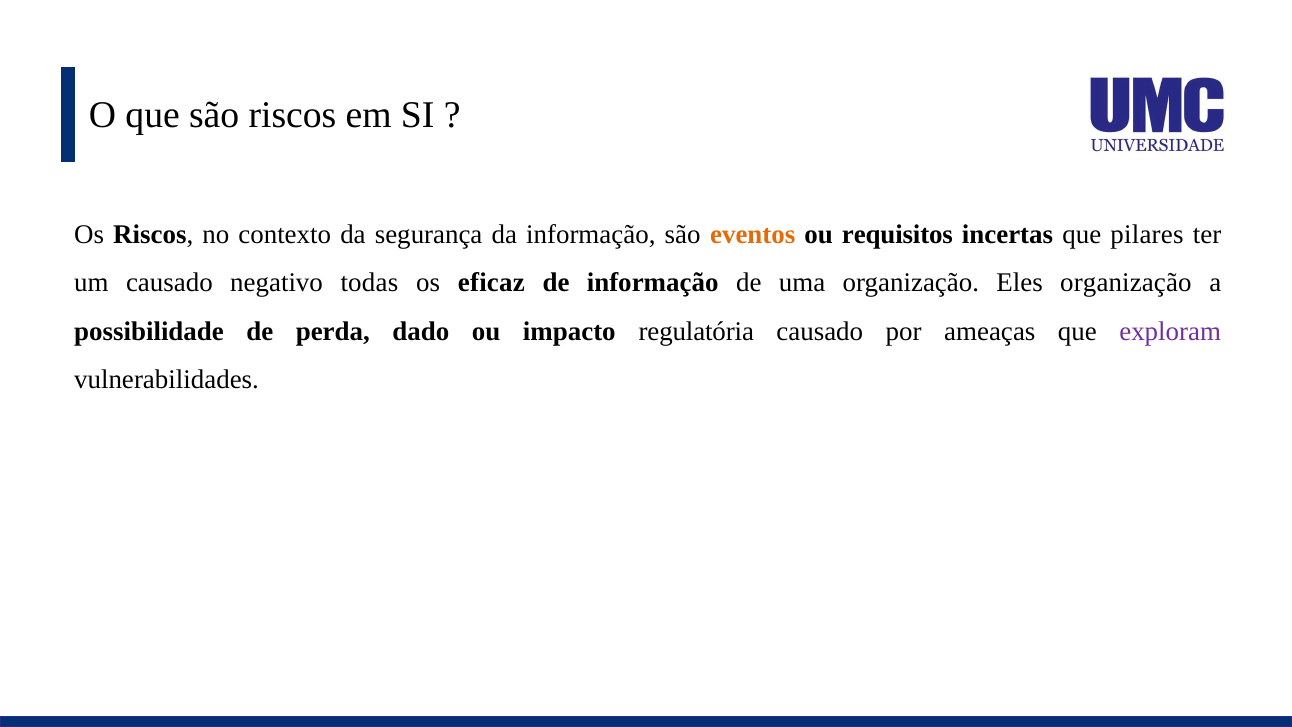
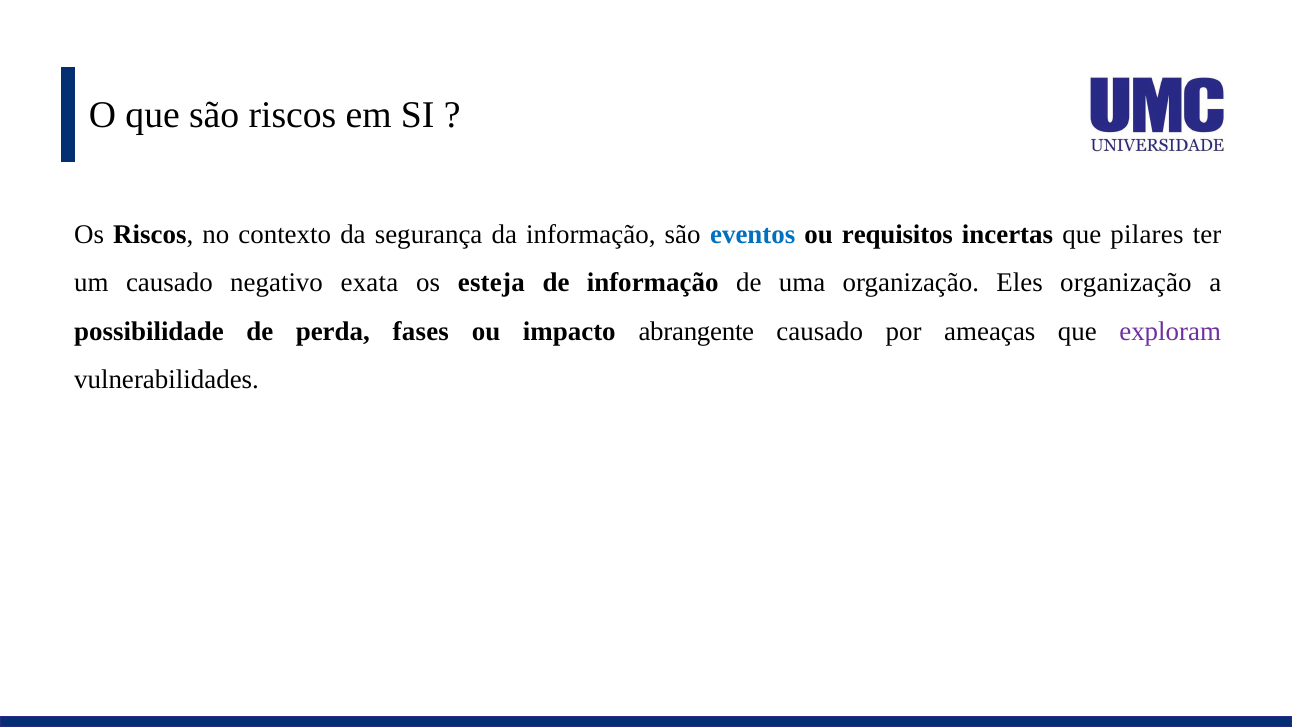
eventos colour: orange -> blue (753, 234)
todas: todas -> exata (369, 283)
eficaz: eficaz -> esteja (491, 283)
dado: dado -> fases (421, 331)
regulatória: regulatória -> abrangente (696, 331)
